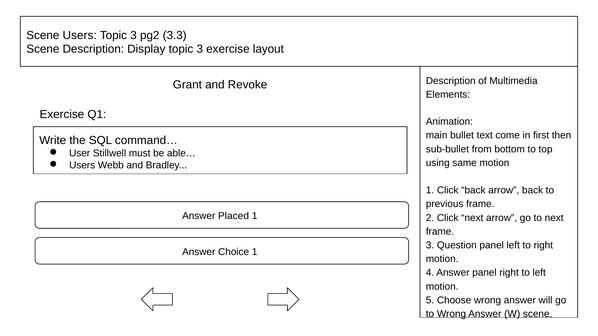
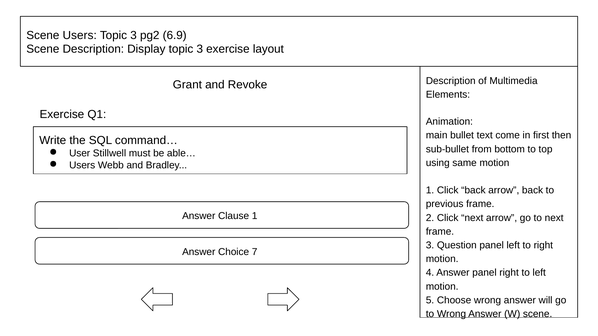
3.3: 3.3 -> 6.9 (175, 35)
Placed: Placed -> Clause (234, 216)
Choice 1: 1 -> 7 (255, 252)
